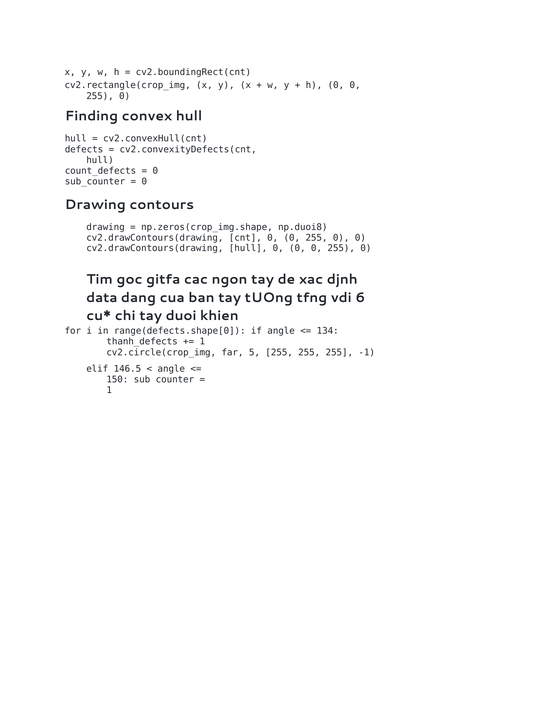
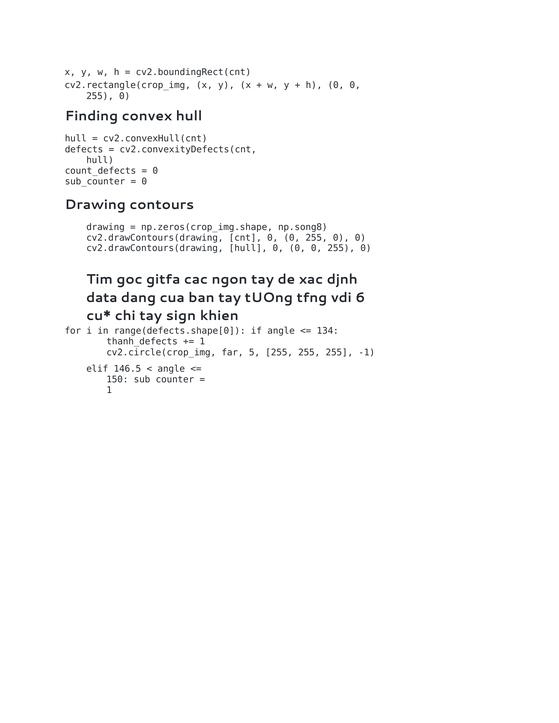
np.duoi8: np.duoi8 -> np.song8 (303, 227)
duoi: duoi -> sign (181, 316)
